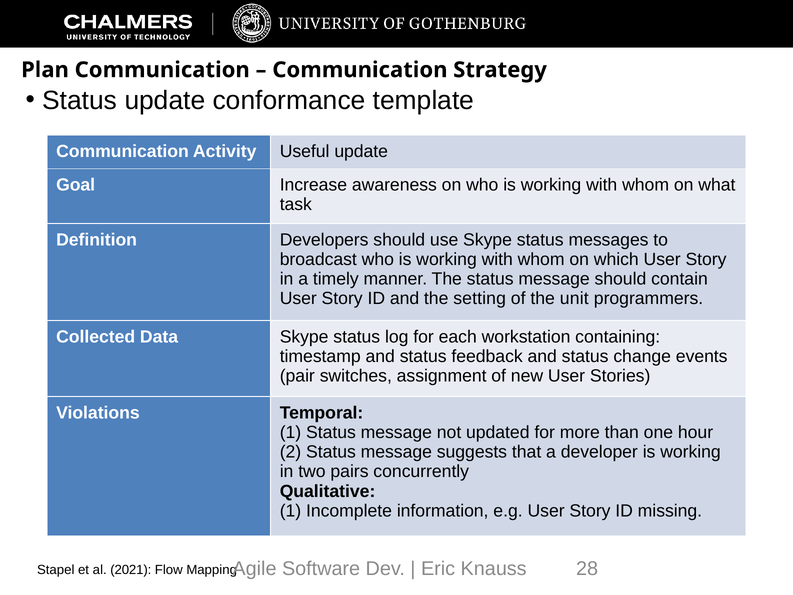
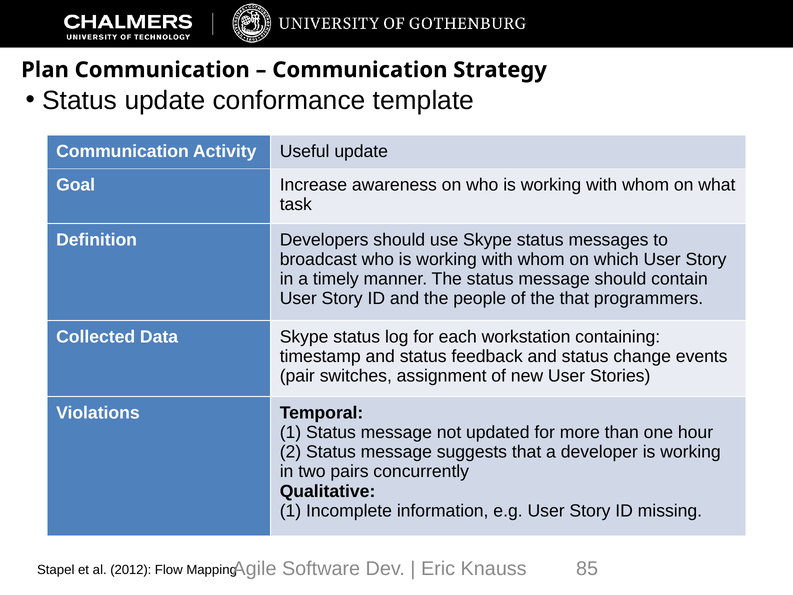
setting: setting -> people (480, 298)
the unit: unit -> that (574, 298)
28: 28 -> 85 (587, 568)
2021: 2021 -> 2012 (131, 570)
